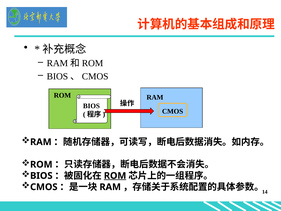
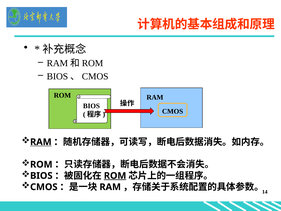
RAM underline: none -> present (41, 142)
